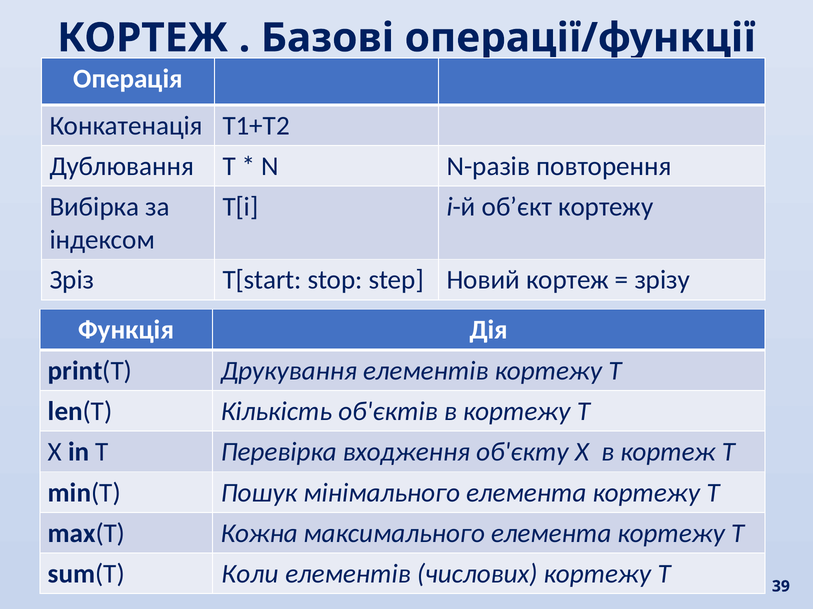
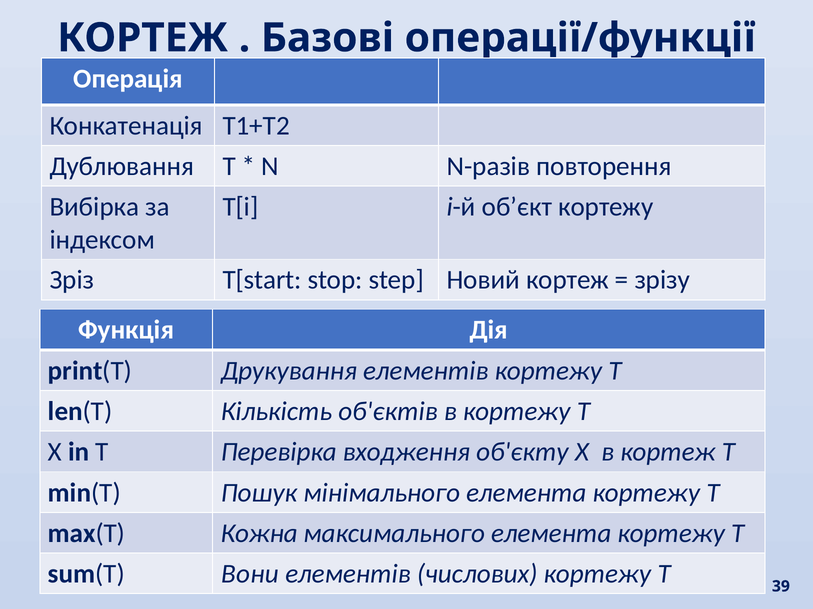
Коли: Коли -> Вони (250, 575)
